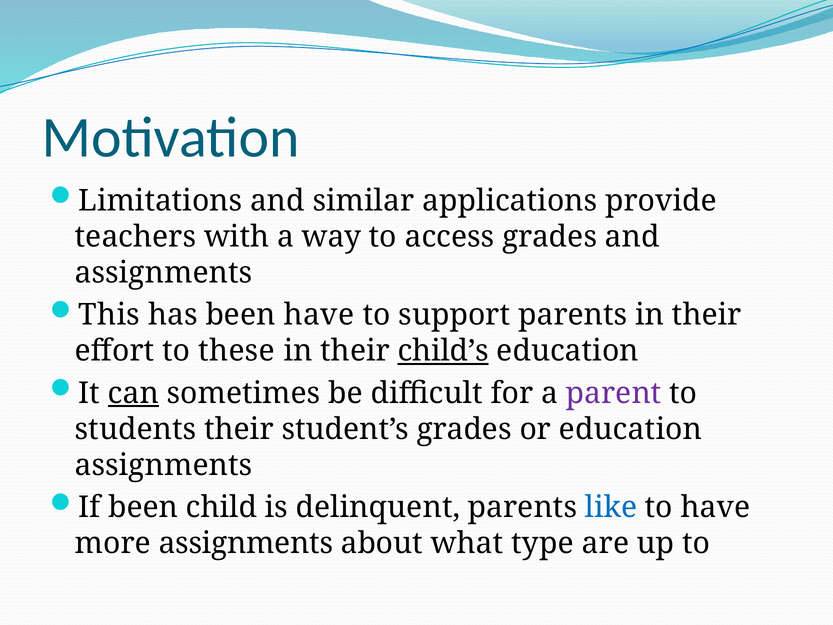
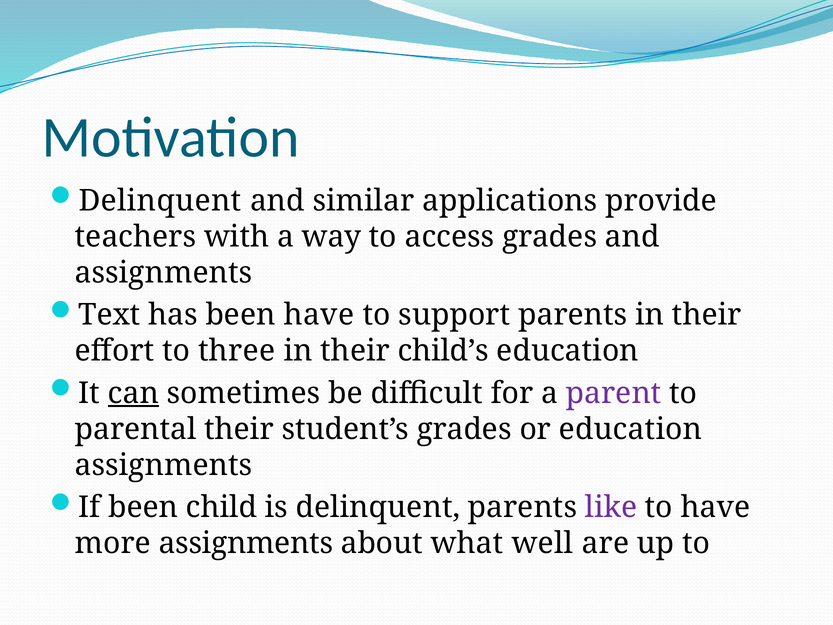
Limitations: Limitations -> Delinquent (160, 201)
This: This -> Text (109, 315)
these: these -> three (237, 351)
child’s underline: present -> none (443, 351)
students: students -> parental (136, 429)
like colour: blue -> purple (611, 507)
type: type -> well (542, 543)
